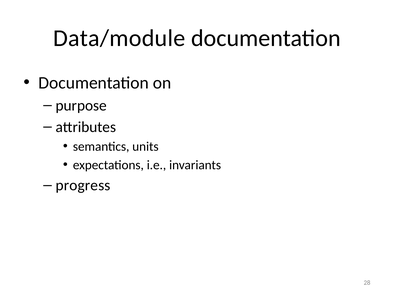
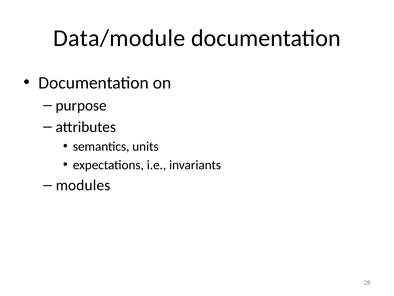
progress: progress -> modules (83, 185)
